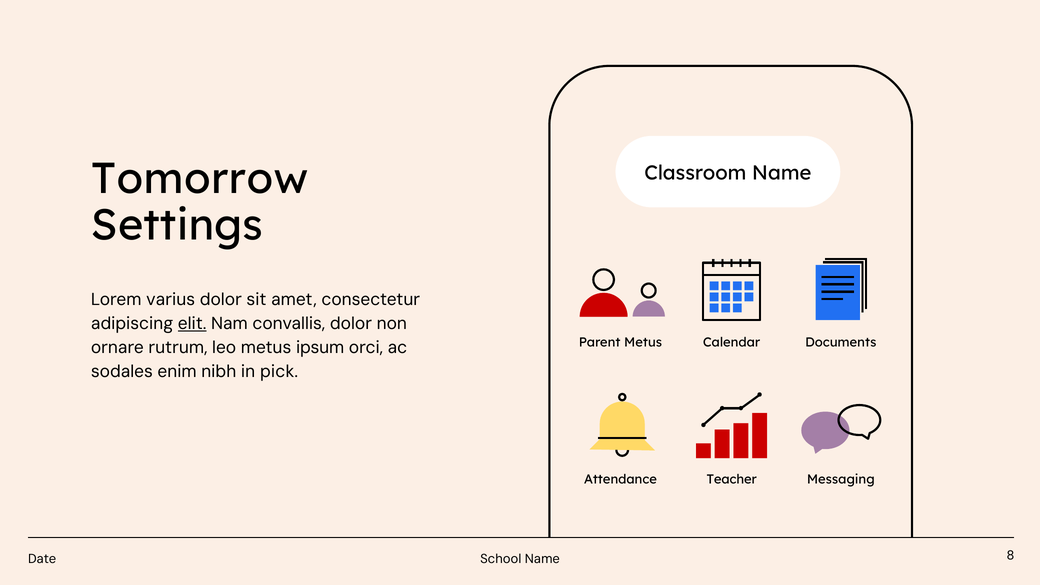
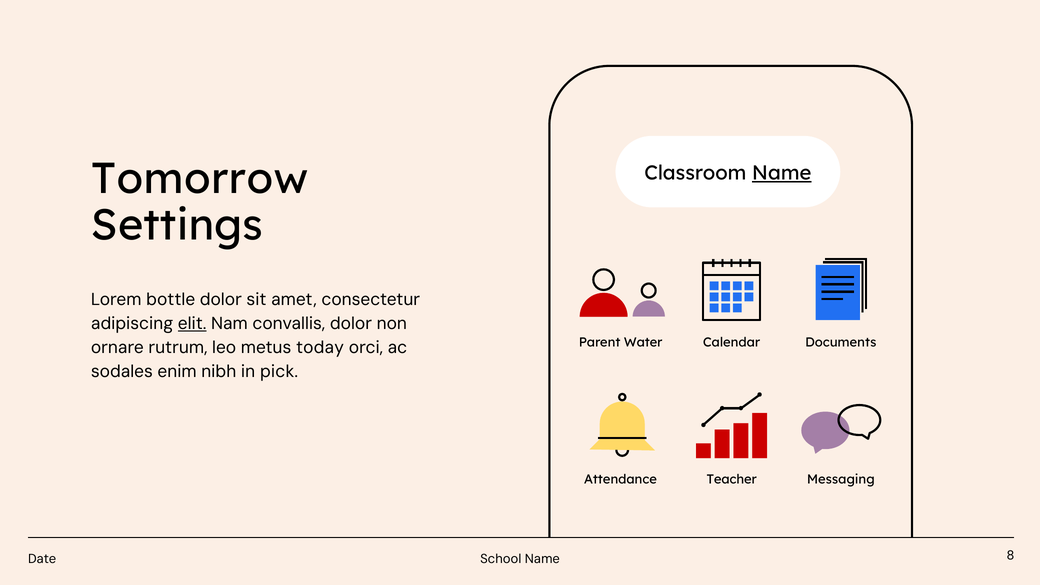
Name underline: none -> present (782, 173)
varius: varius -> bottle (171, 300)
Parent Metus: Metus -> Water (643, 342)
ipsum: ipsum -> today (320, 348)
